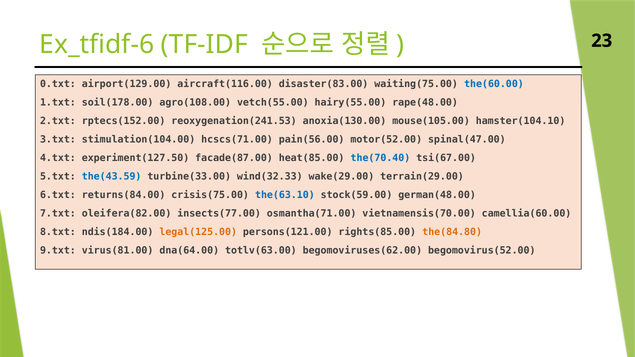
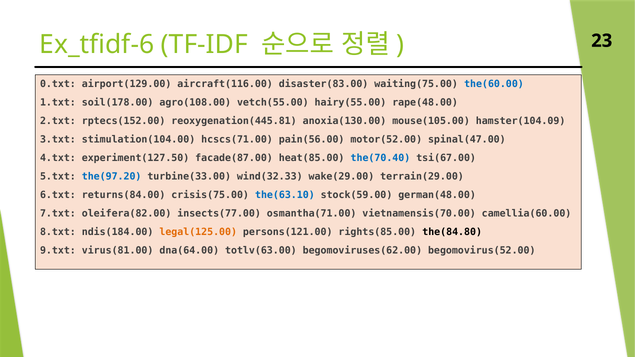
reoxygenation(241.53: reoxygenation(241.53 -> reoxygenation(445.81 (234, 121)
hamster(104.10: hamster(104.10 -> hamster(104.09 (521, 121)
the(43.59: the(43.59 -> the(97.20 (112, 176)
the(84.80 colour: orange -> black (452, 232)
